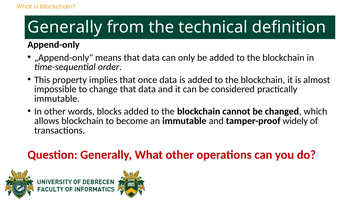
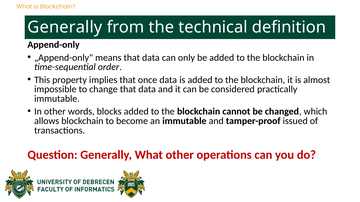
widely: widely -> issued (295, 121)
